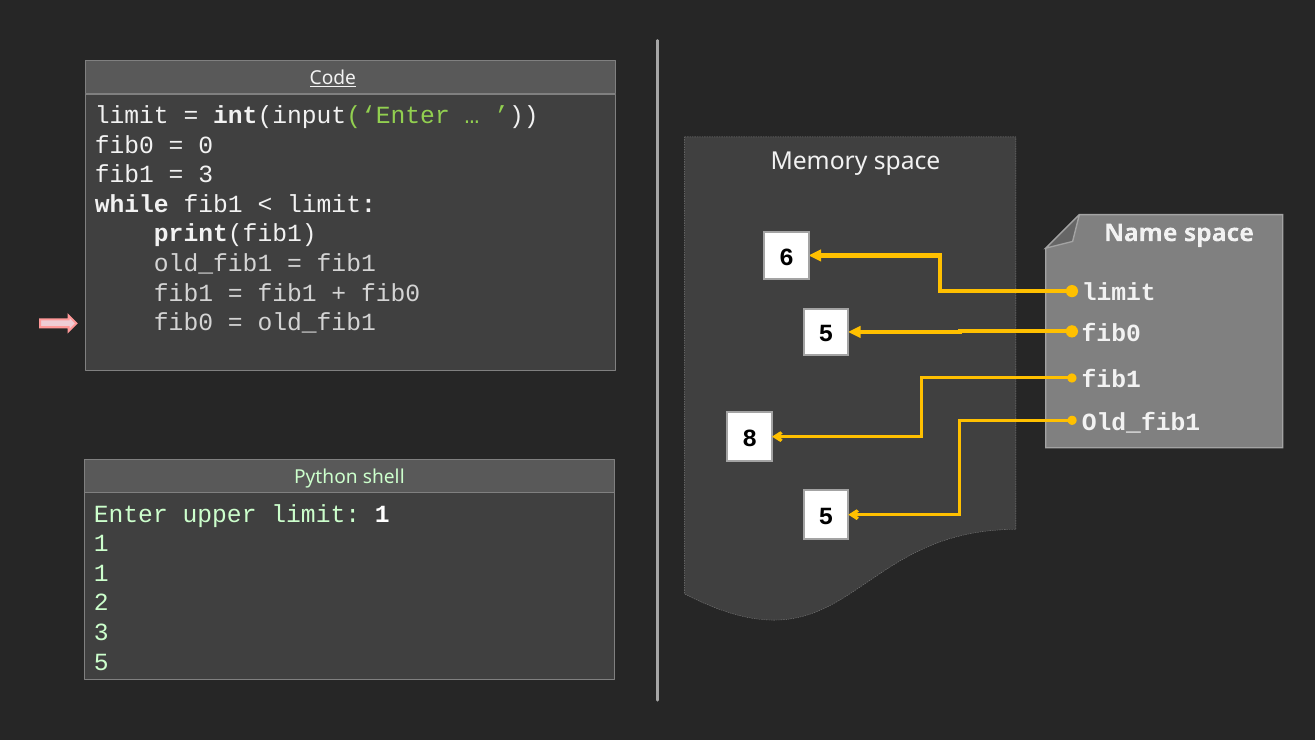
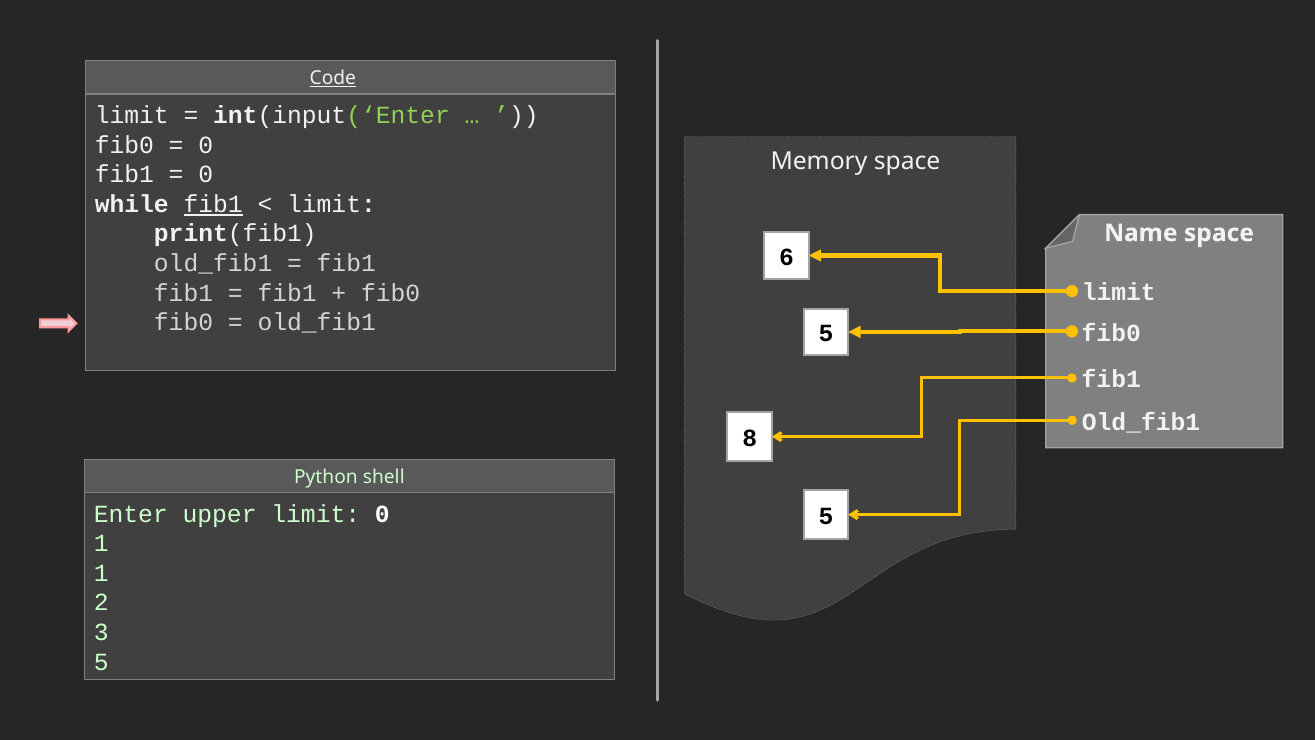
3: 3 -> 0 (206, 175)
fib1 underline: none -> present (213, 204)
limit 1: 1 -> 0 (382, 514)
